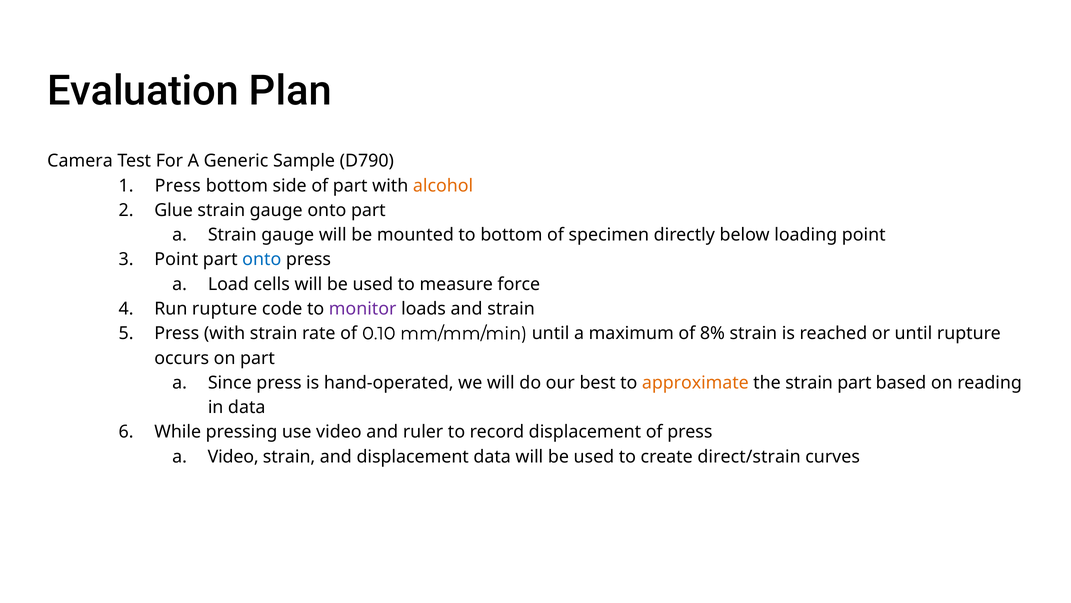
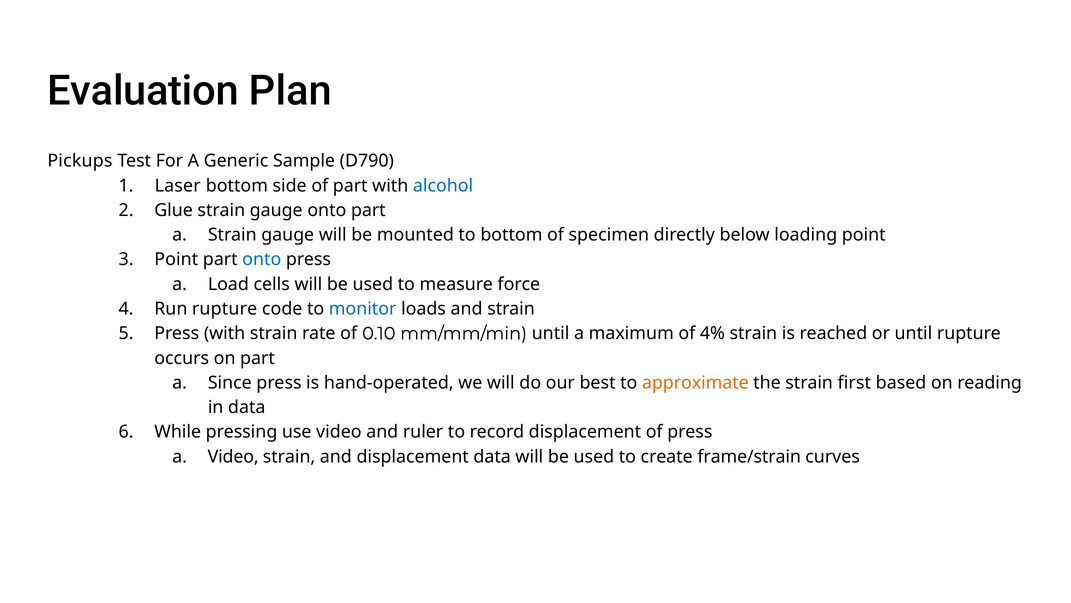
Camera: Camera -> Pickups (80, 161)
Press: Press -> Laser (178, 185)
alcohol colour: orange -> blue (443, 185)
monitor colour: purple -> blue (363, 309)
8%: 8% -> 4% (712, 333)
strain part: part -> first (854, 382)
direct/strain: direct/strain -> frame/strain (749, 456)
